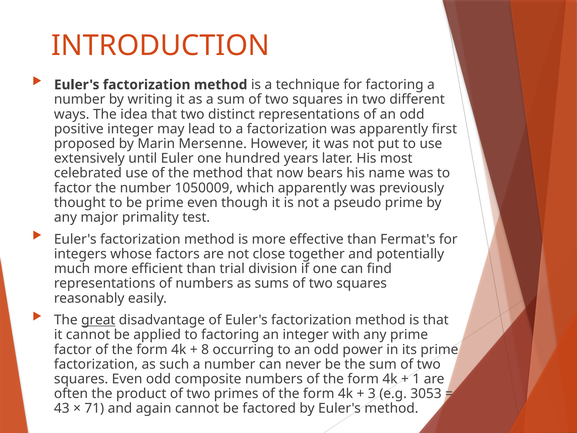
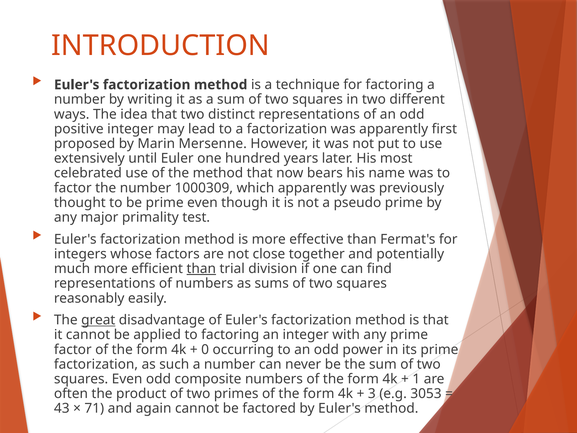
1050009: 1050009 -> 1000309 (204, 188)
than underline: none -> present (201, 269)
8: 8 -> 0 (205, 349)
